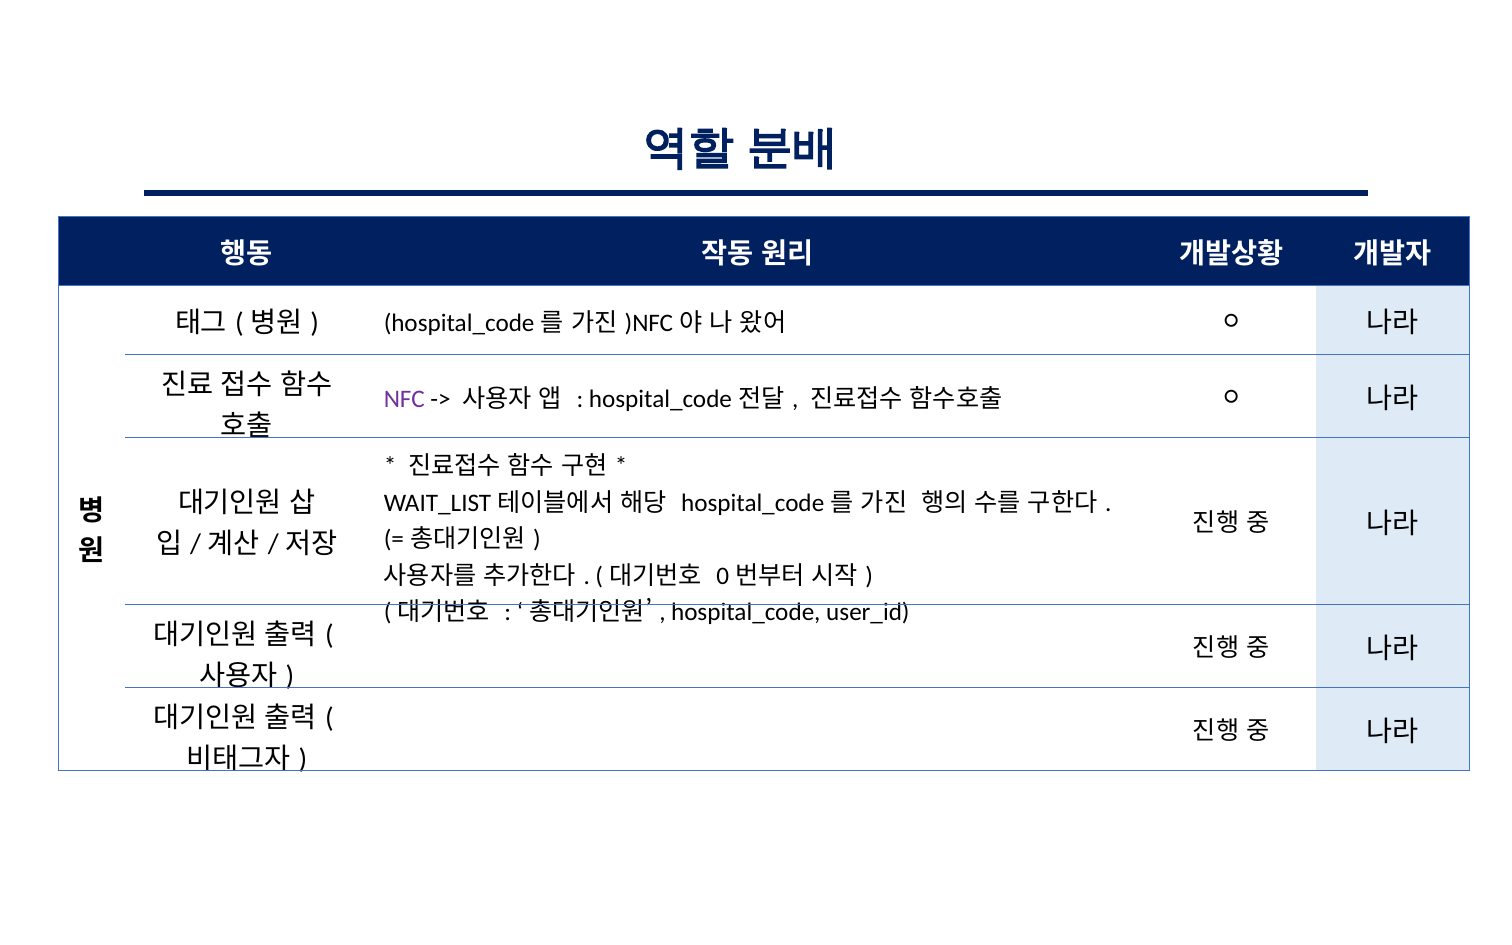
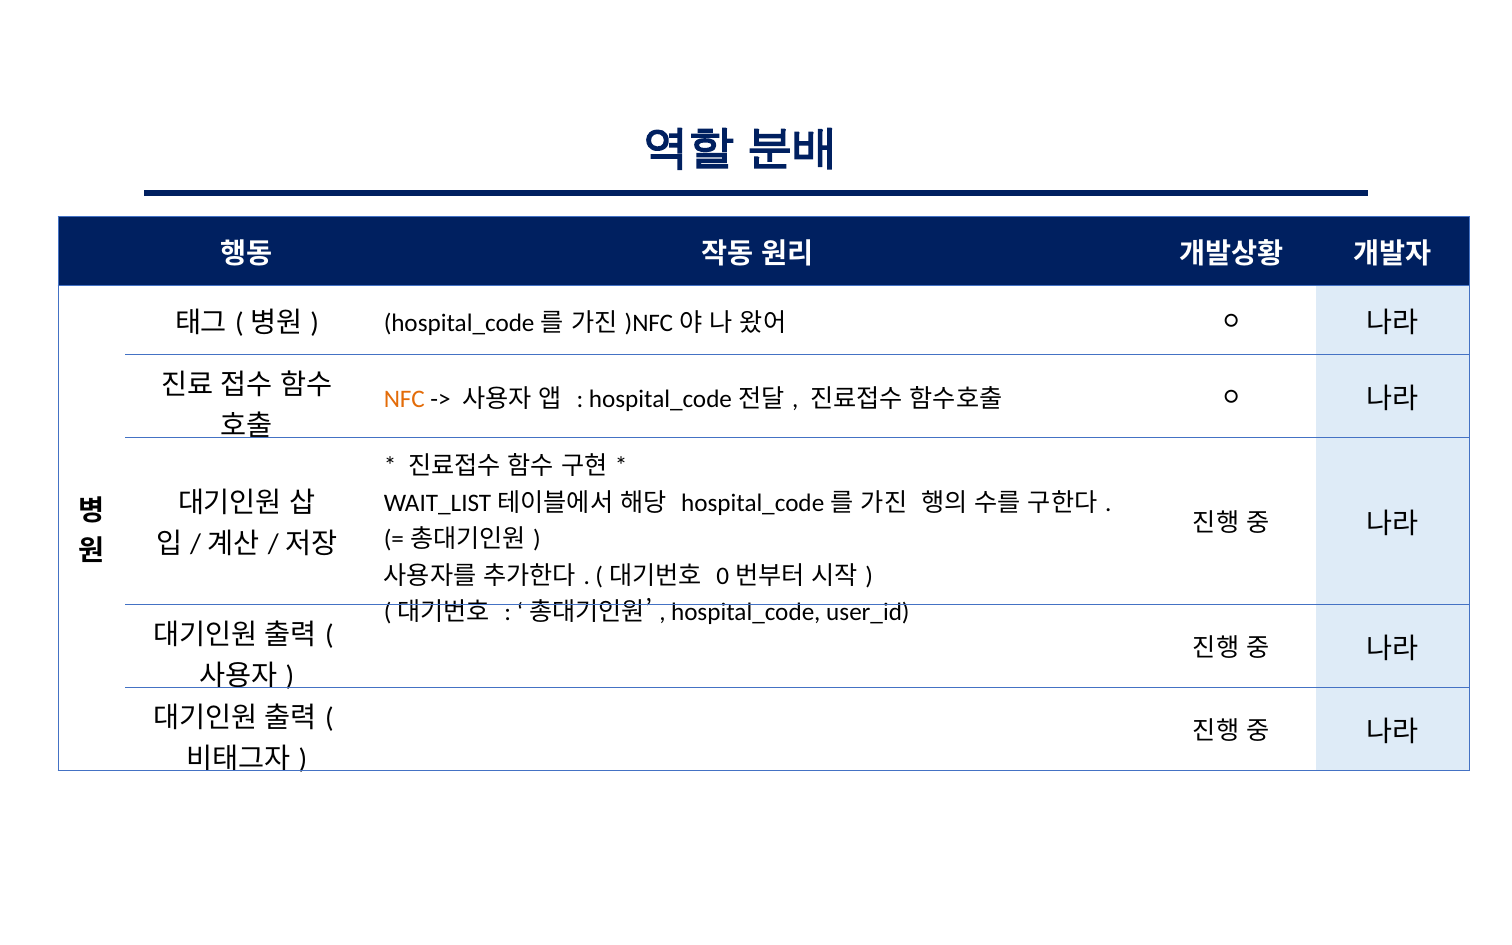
NFC colour: purple -> orange (404, 399)
